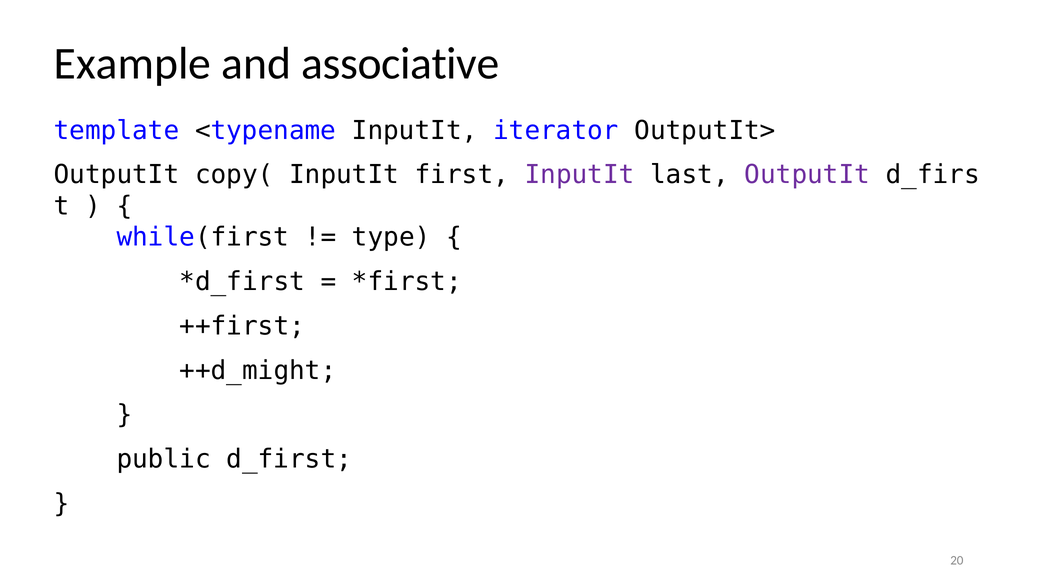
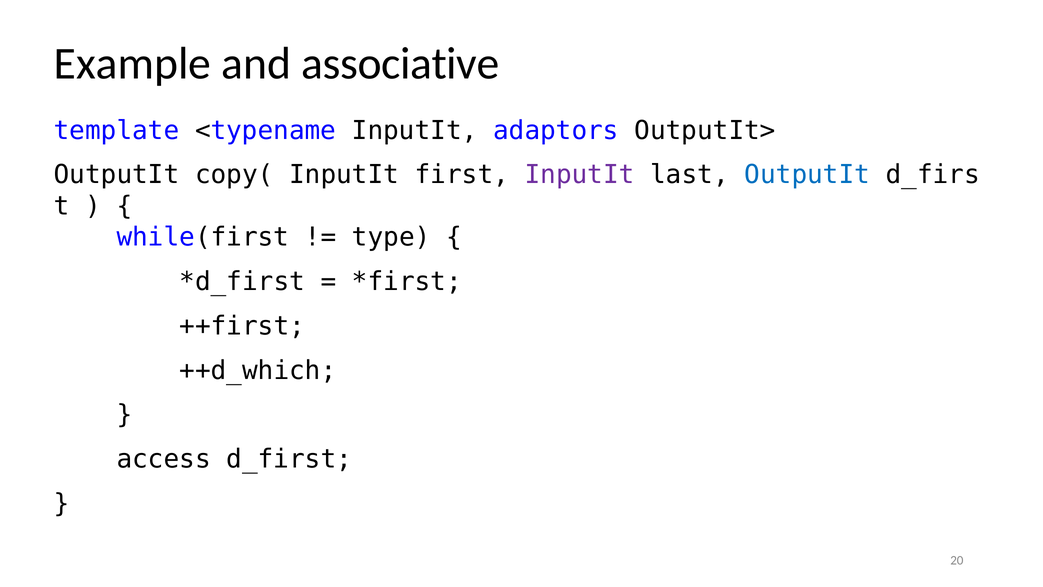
iterator: iterator -> adaptors (556, 130)
OutputIt colour: purple -> blue (807, 175)
++d_might: ++d_might -> ++d_which (258, 370)
public: public -> access (164, 459)
